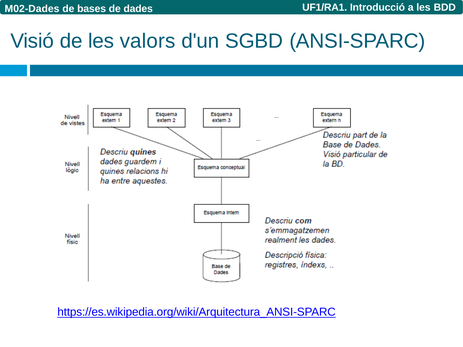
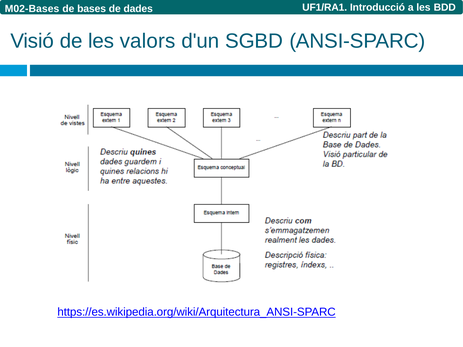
M02-Dades: M02-Dades -> M02-Bases (32, 9)
